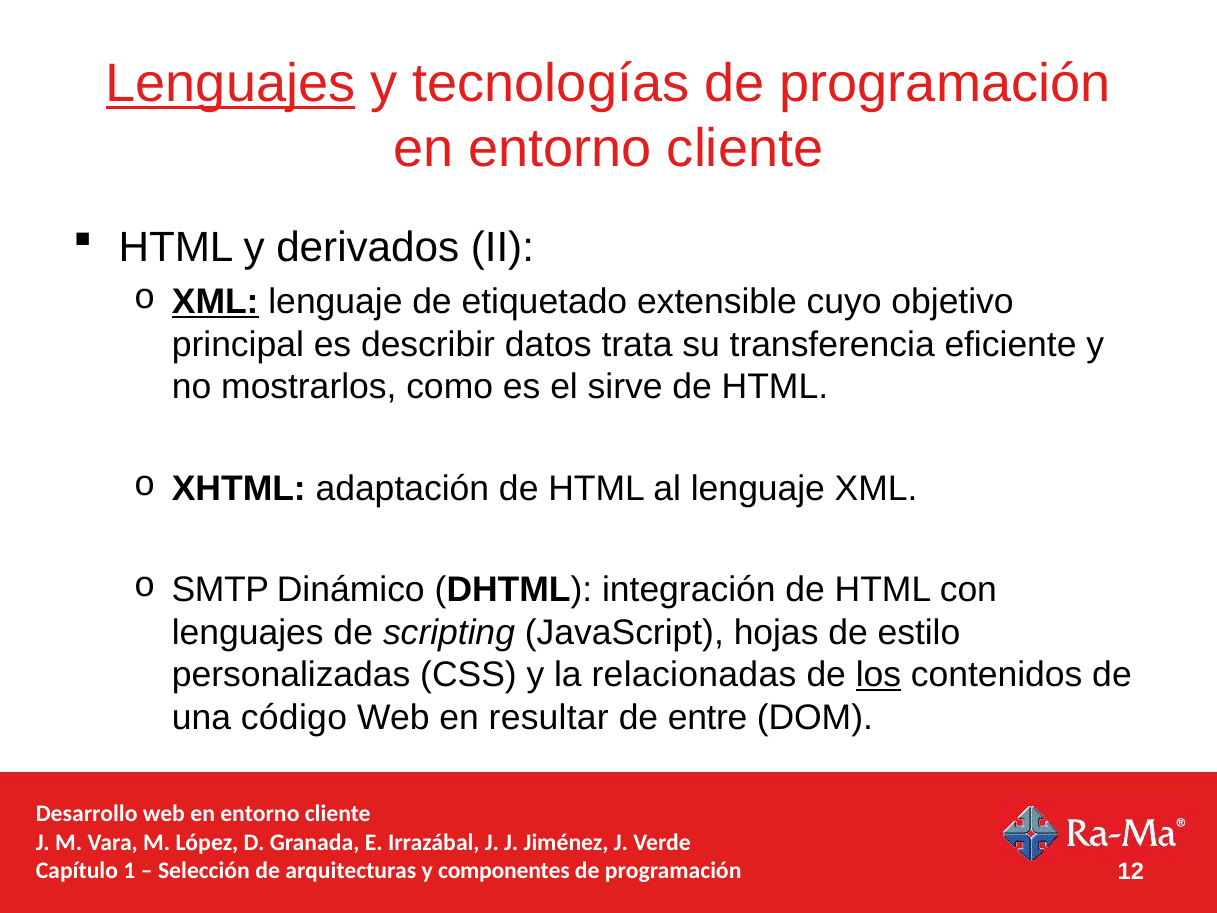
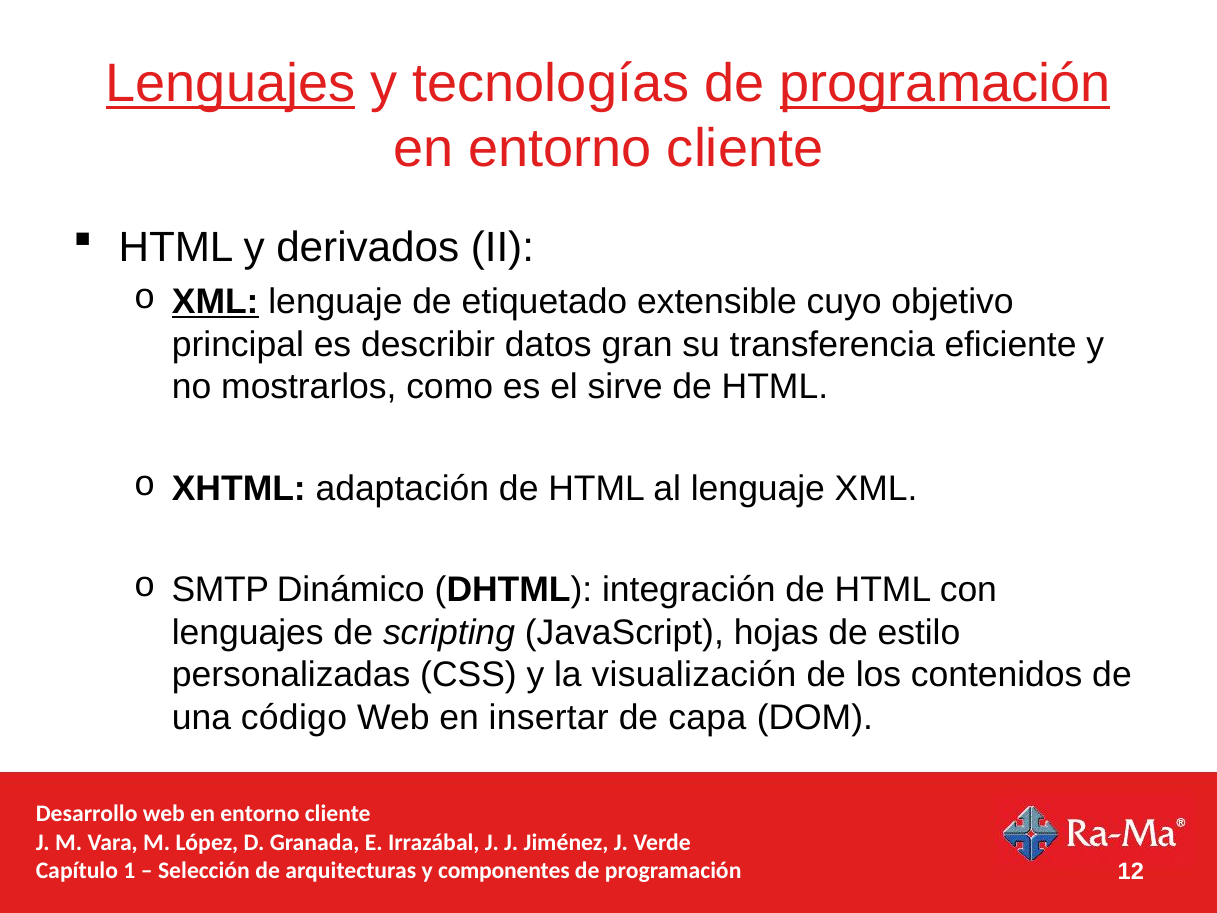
programación underline: none -> present (945, 84)
trata: trata -> gran (637, 344)
relacionadas: relacionadas -> visualización (694, 675)
los underline: present -> none (878, 675)
resultar: resultar -> insertar (549, 717)
entre: entre -> capa (707, 717)
